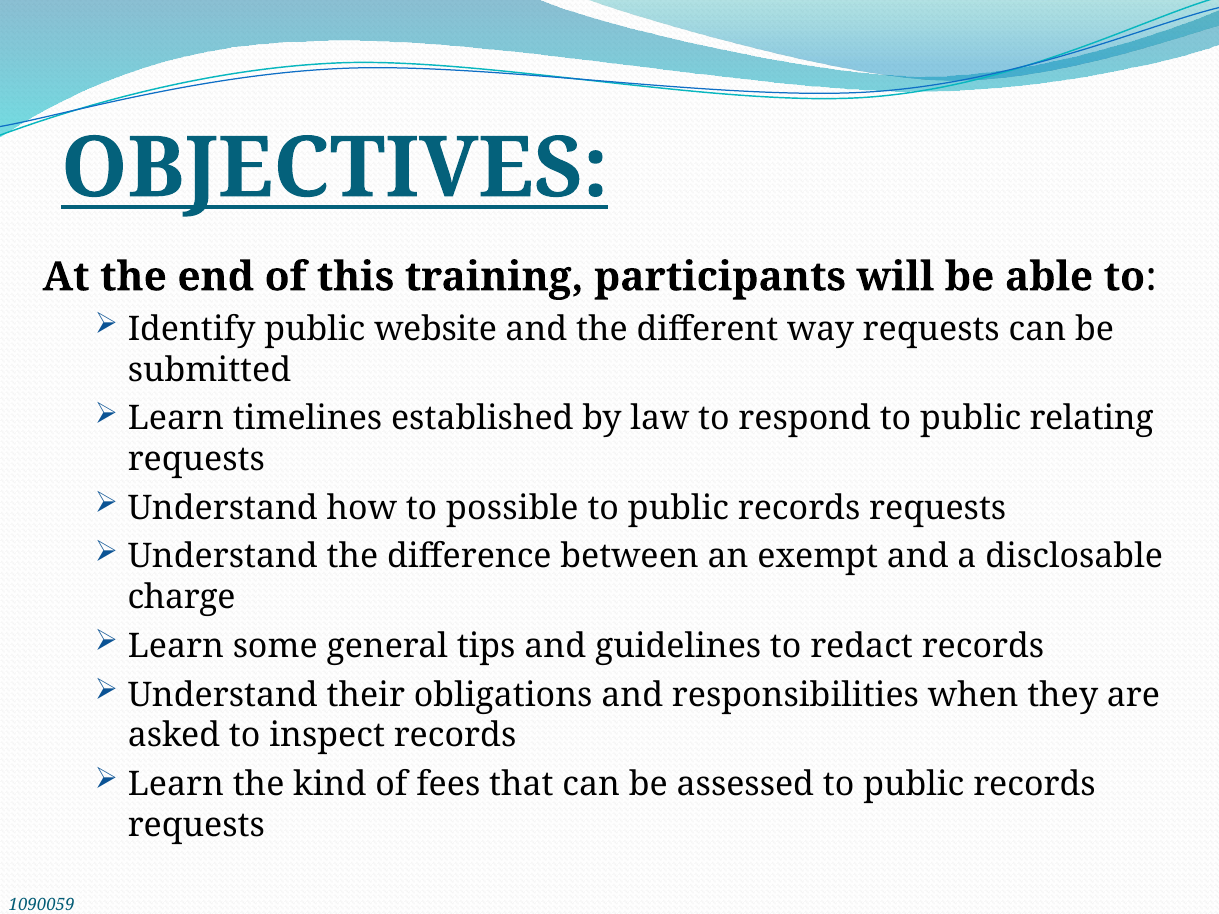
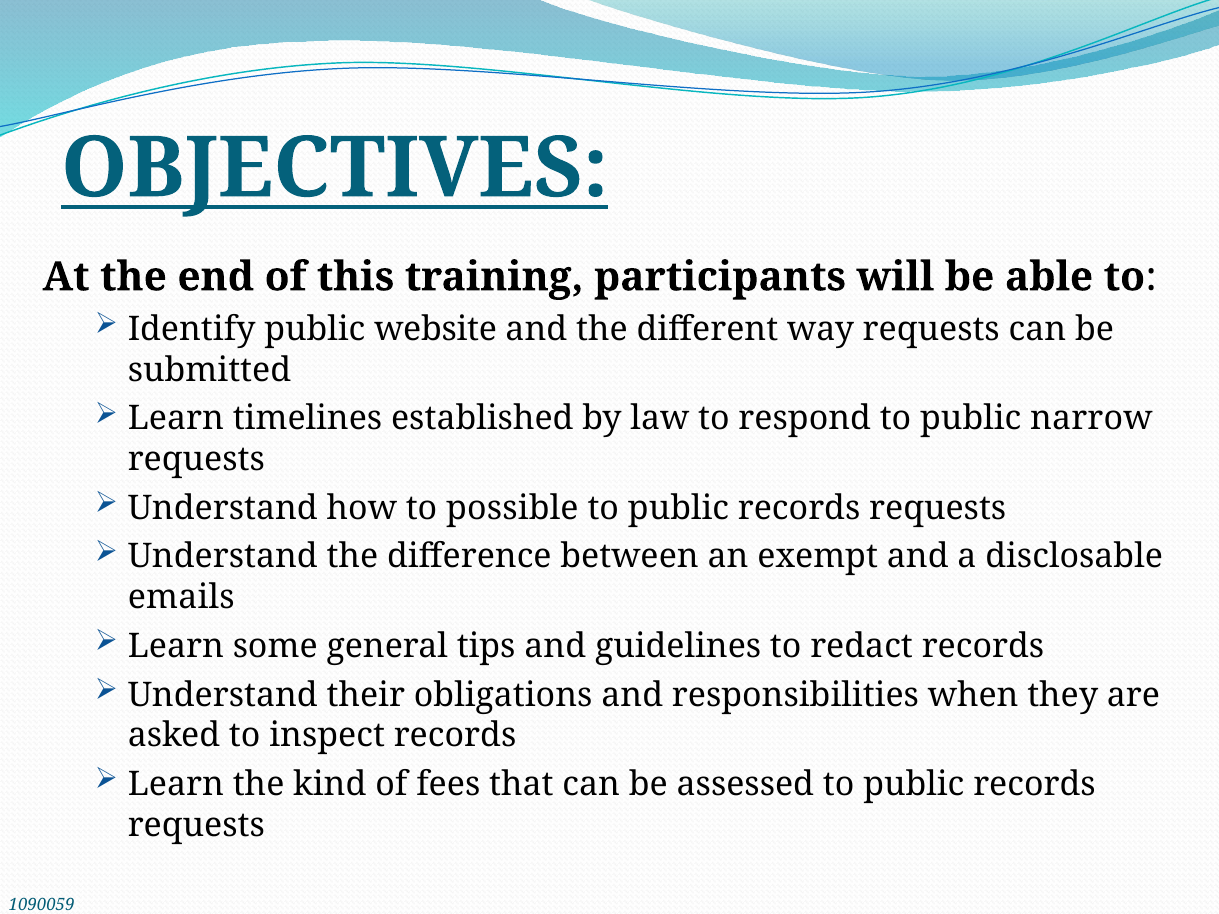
relating: relating -> narrow (1091, 419)
charge: charge -> emails (181, 598)
